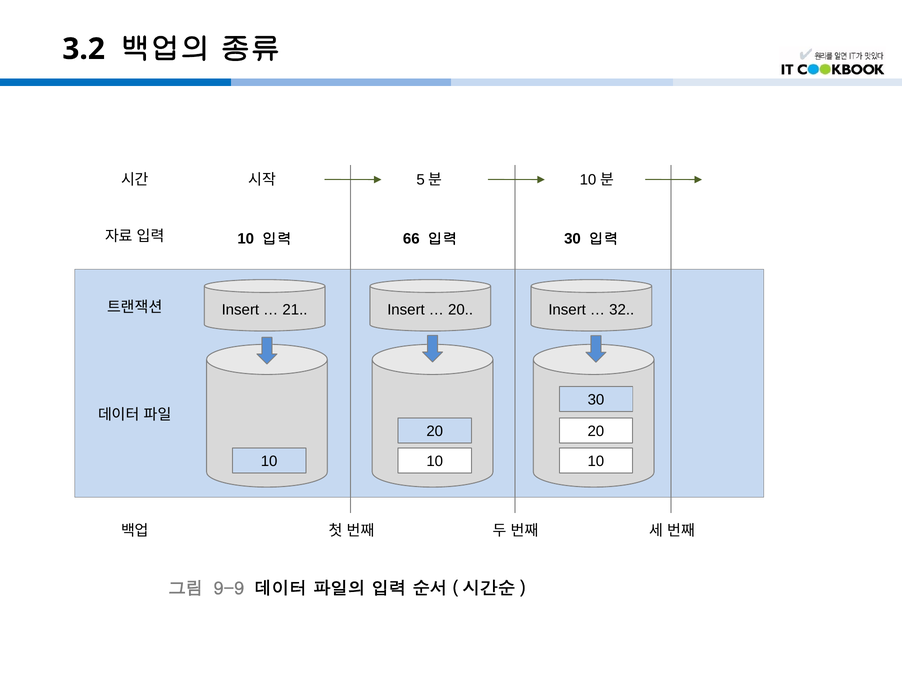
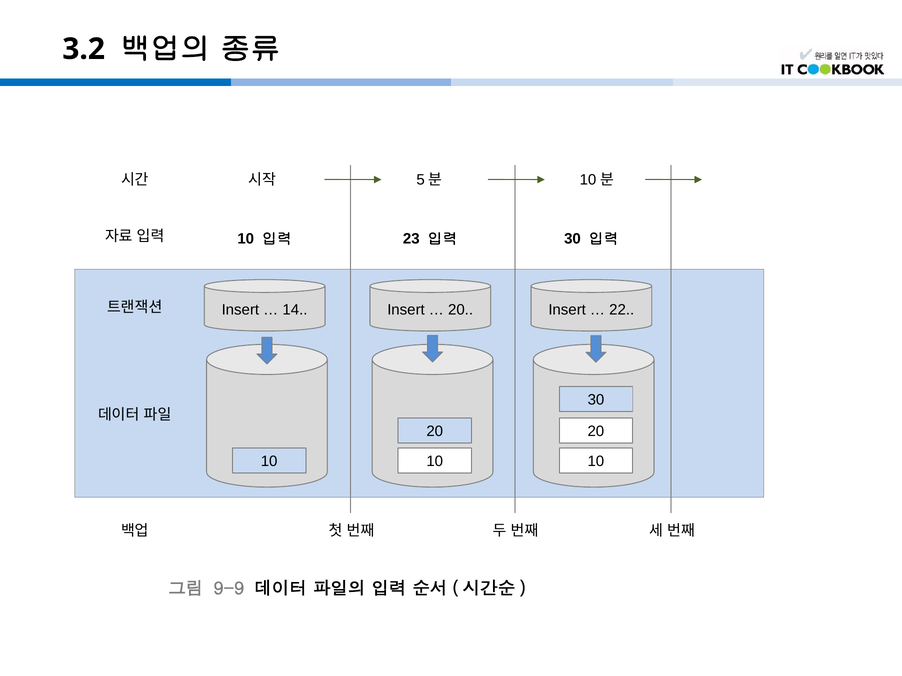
66: 66 -> 23 (411, 239)
21: 21 -> 14 (295, 310)
32: 32 -> 22 (622, 310)
